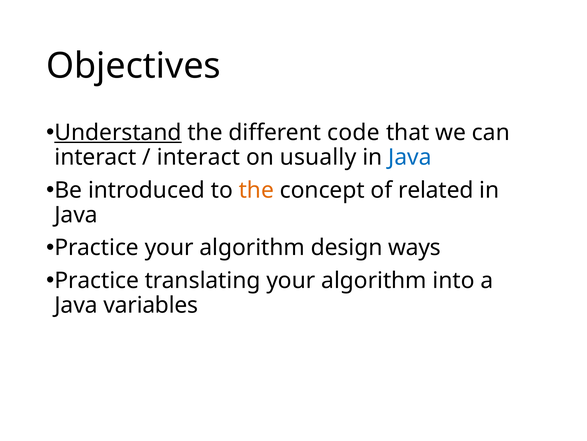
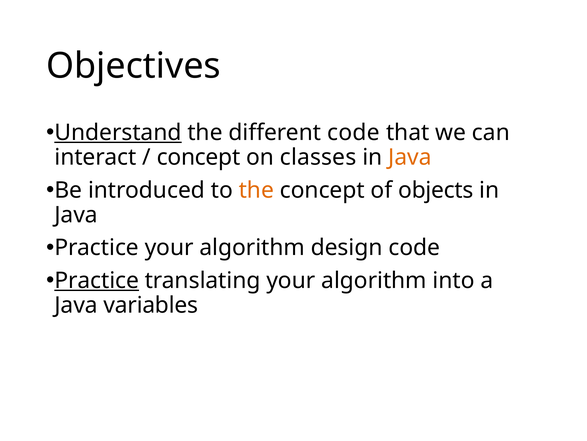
interact: interact -> concept (199, 157)
usually: usually -> classes (318, 157)
Java colour: blue -> orange (410, 157)
related: related -> objects (436, 190)
design ways: ways -> code (414, 247)
Practice underline: none -> present (97, 280)
